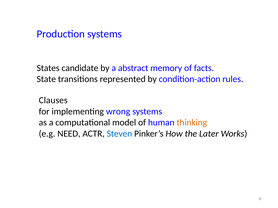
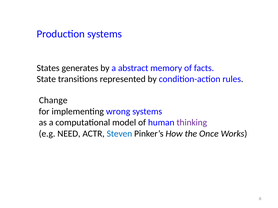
candidate: candidate -> generates (80, 68)
Clauses: Clauses -> Change (53, 101)
thinking colour: orange -> purple (192, 123)
Later: Later -> Once (209, 134)
